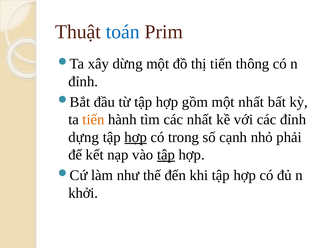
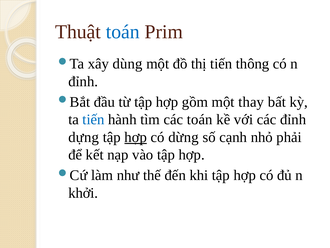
dừng: dừng -> dùng (128, 64)
một nhất: nhất -> thay (251, 102)
tiến colour: orange -> blue (93, 119)
các nhất: nhất -> toán (200, 119)
trong: trong -> dừng (183, 137)
tập underline: present -> none (166, 155)
